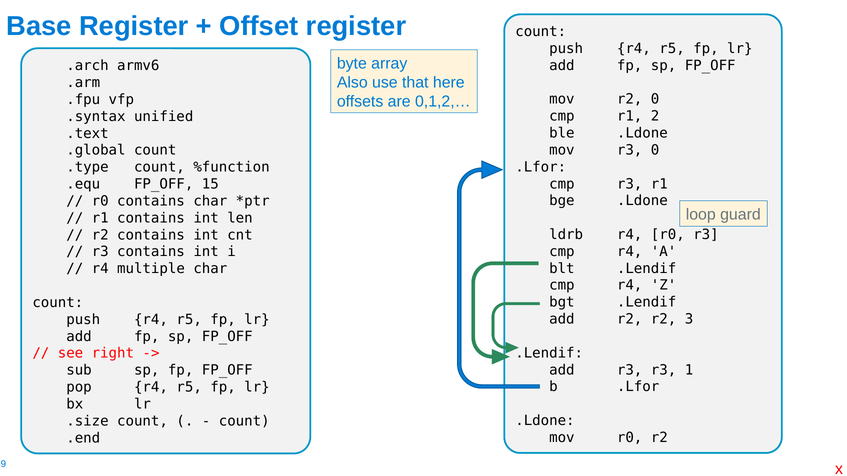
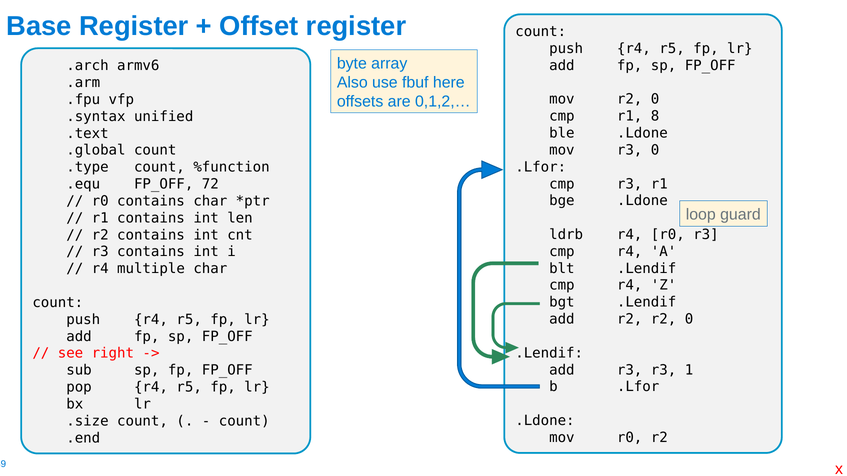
that: that -> fbuf (415, 82)
2: 2 -> 8 (655, 116)
15: 15 -> 72 (210, 184)
r2 r2 3: 3 -> 0 (689, 319)
